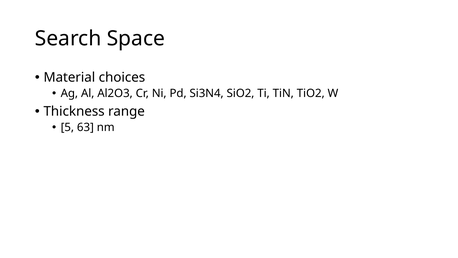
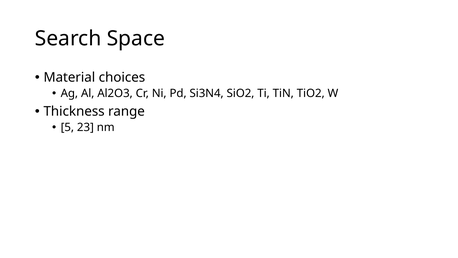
63: 63 -> 23 (85, 127)
